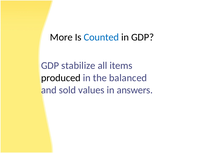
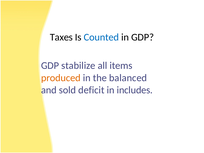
More: More -> Taxes (61, 37)
produced colour: black -> orange (61, 78)
values: values -> deficit (91, 90)
answers: answers -> includes (135, 90)
